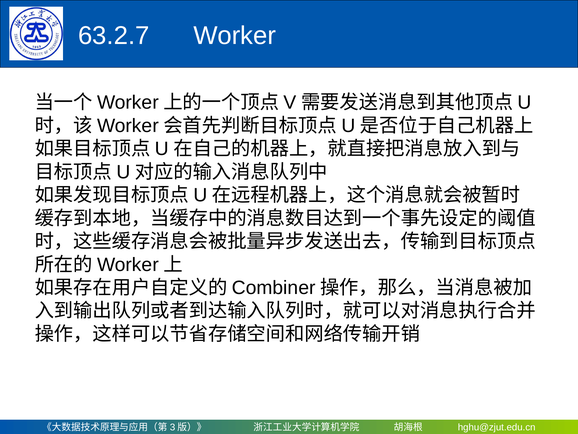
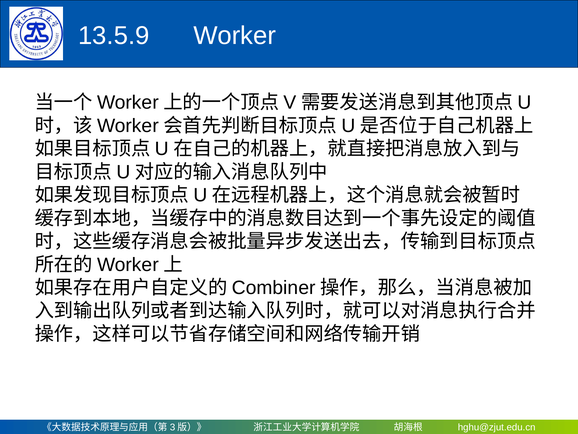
63.2.7: 63.2.7 -> 13.5.9 (114, 36)
